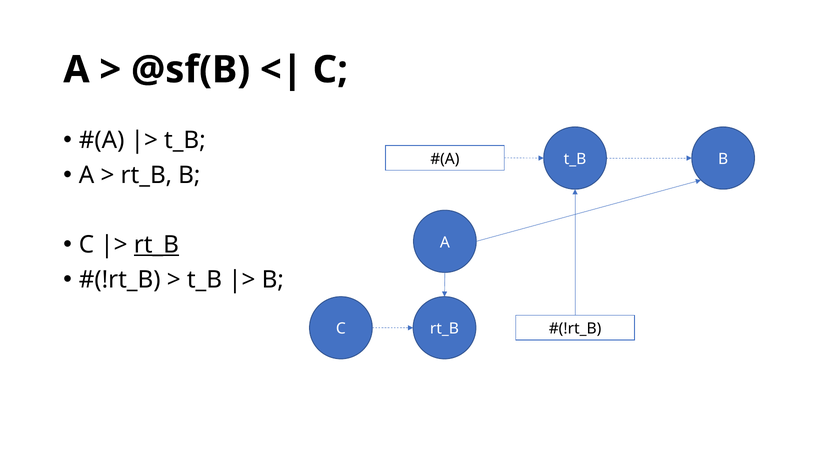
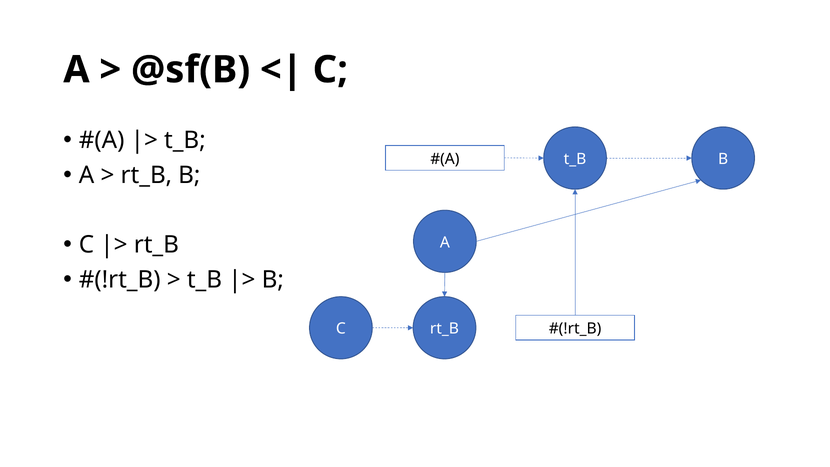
rt_B underline: present -> none (156, 245)
